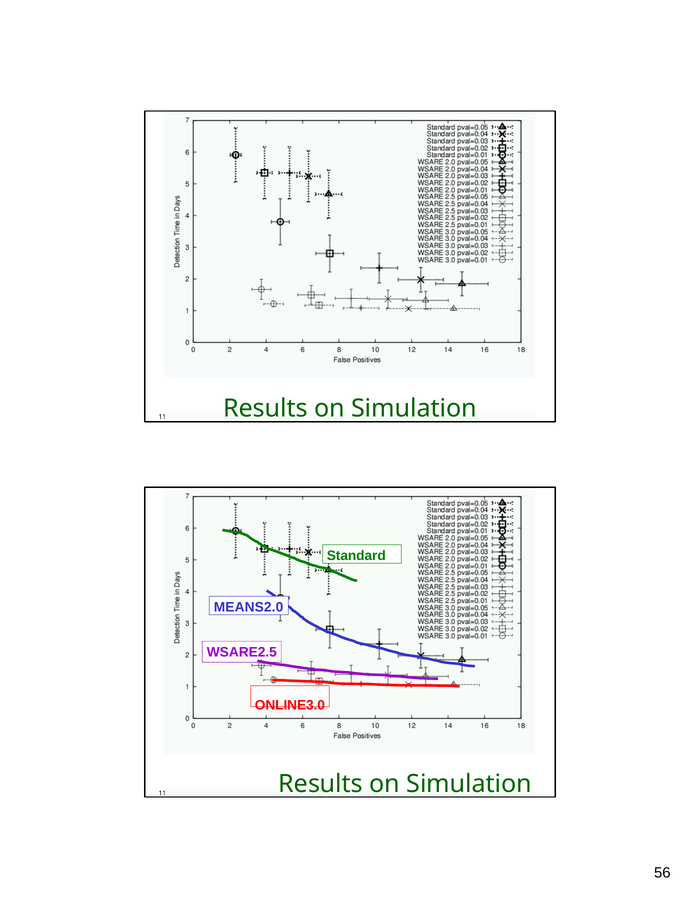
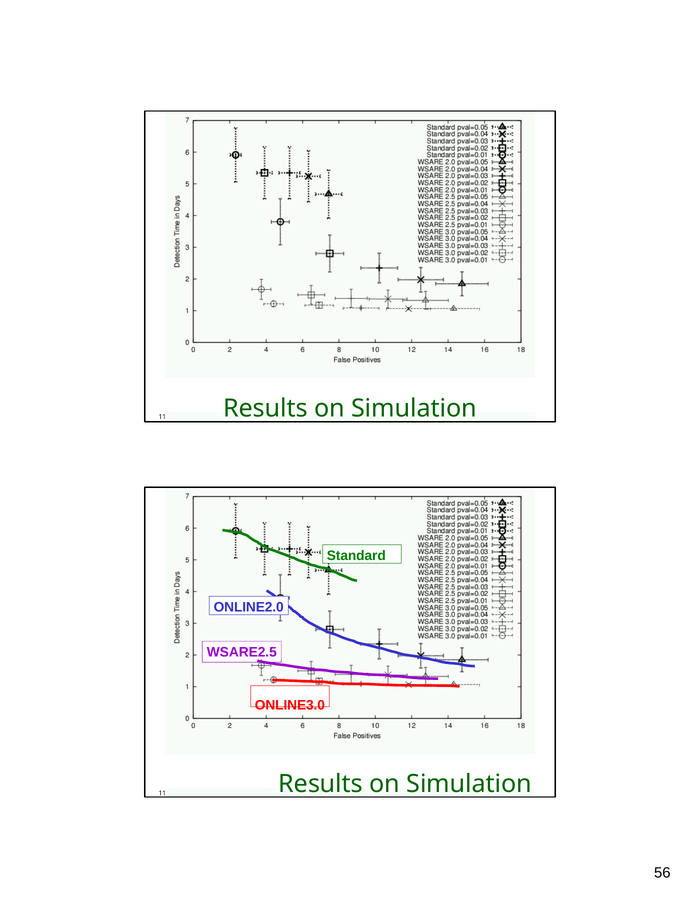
MEANS2.0: MEANS2.0 -> ONLINE2.0 (249, 607)
